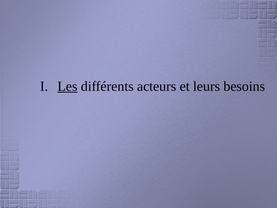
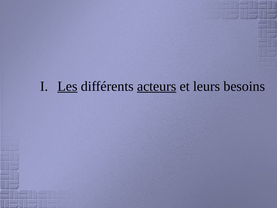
acteurs underline: none -> present (157, 86)
